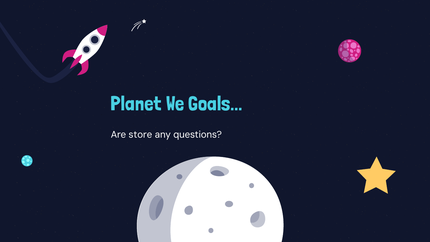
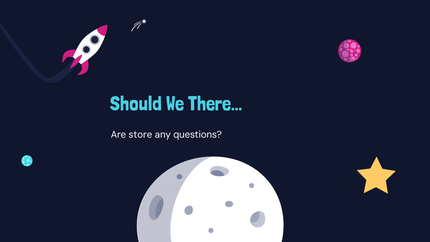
Planet: Planet -> Should (136, 104)
Goals: Goals -> There (215, 104)
